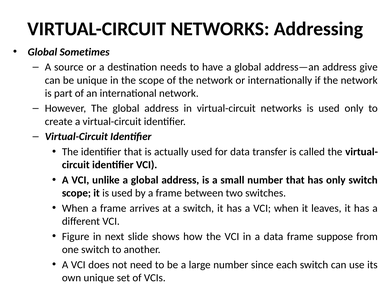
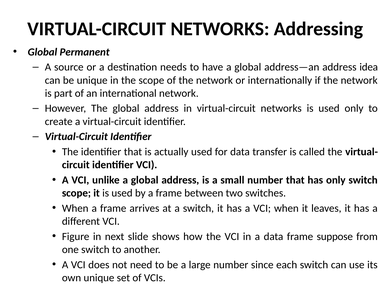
Sometimes: Sometimes -> Permanent (85, 52)
give: give -> idea (369, 67)
